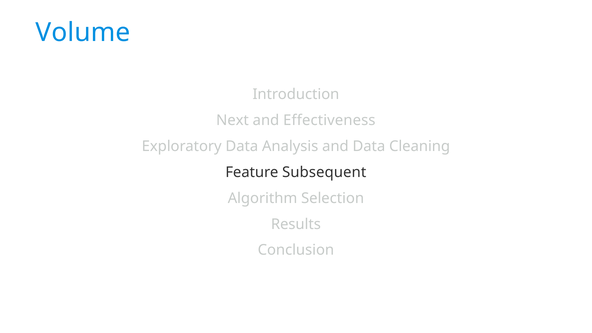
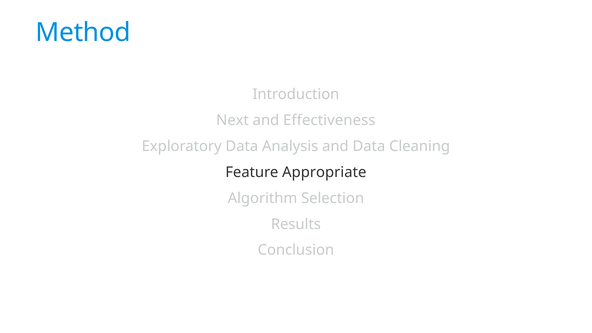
Volume: Volume -> Method (83, 32)
Subsequent: Subsequent -> Appropriate (324, 172)
